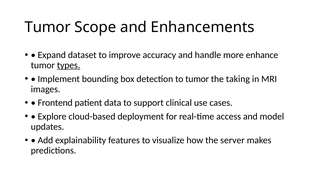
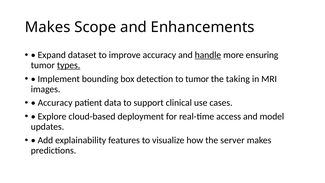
Tumor: Tumor -> Makes (48, 27)
handle underline: none -> present (208, 55)
enhance: enhance -> ensuring (262, 55)
Frontend: Frontend -> Accuracy (55, 103)
